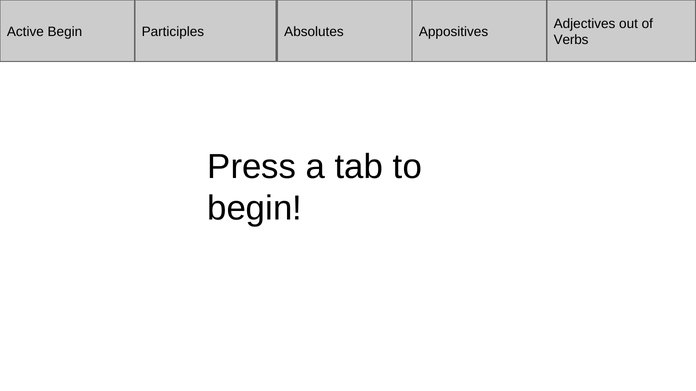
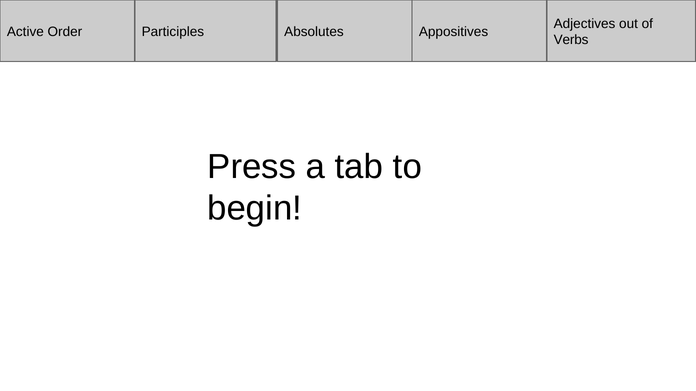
Active Begin: Begin -> Order (65, 32)
